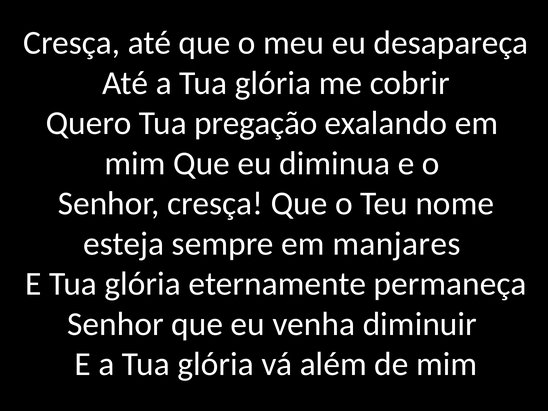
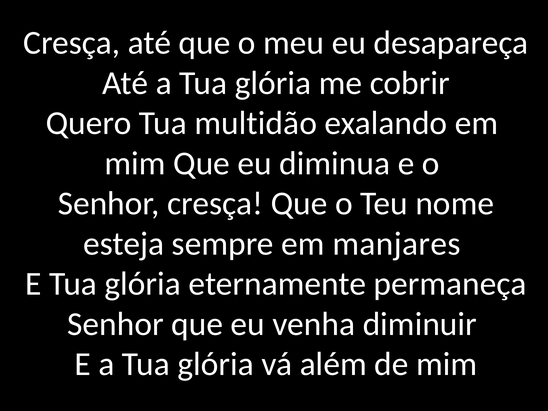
pregação: pregação -> multidão (256, 123)
